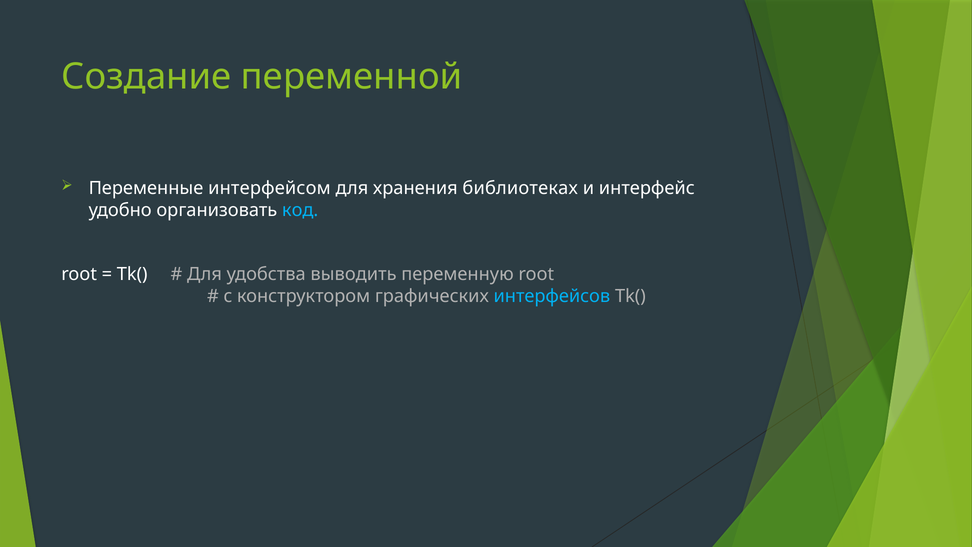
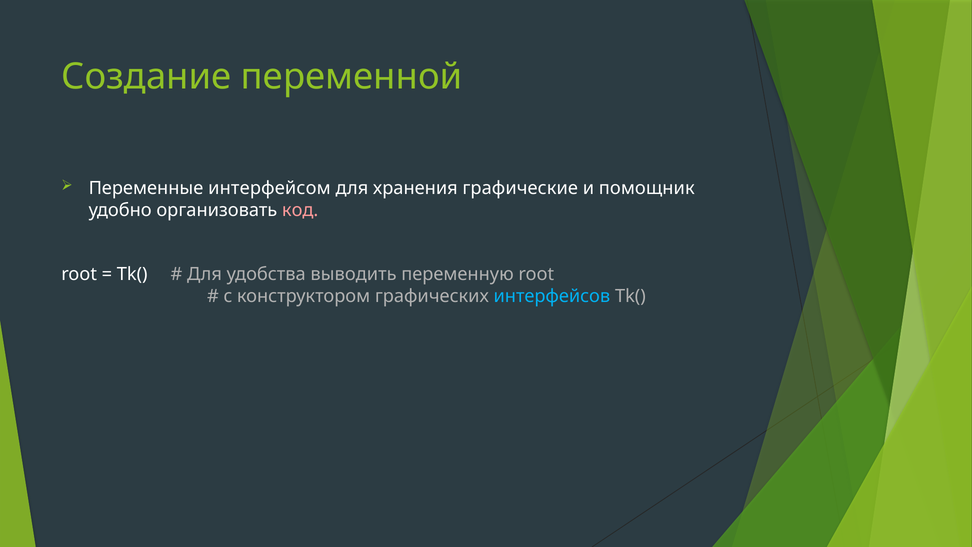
библиотеках: библиотеках -> графические (520, 188)
интерфейс: интерфейс -> помощник (647, 188)
код colour: light blue -> pink (300, 210)
